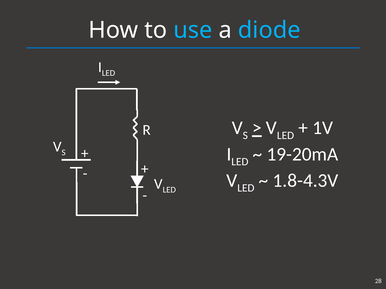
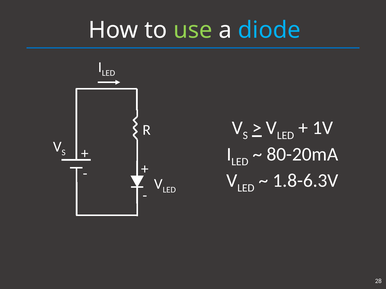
use colour: light blue -> light green (193, 30)
19-20mA: 19-20mA -> 80-20mA (302, 154)
1.8-4.3V: 1.8-4.3V -> 1.8-6.3V (306, 181)
